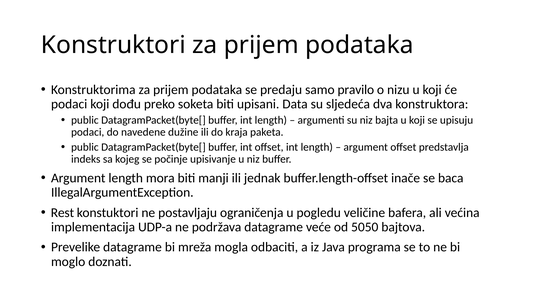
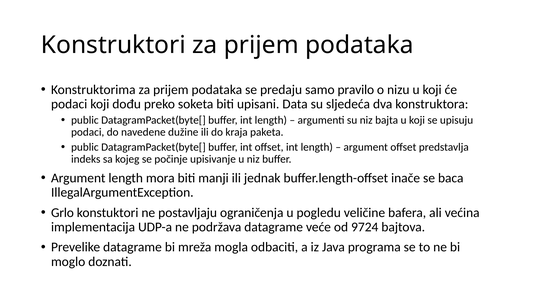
Rest: Rest -> Grlo (62, 213)
5050: 5050 -> 9724 (365, 227)
